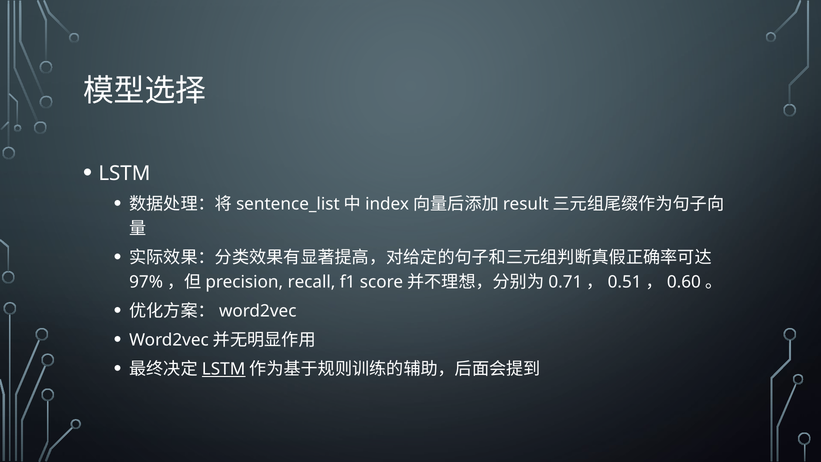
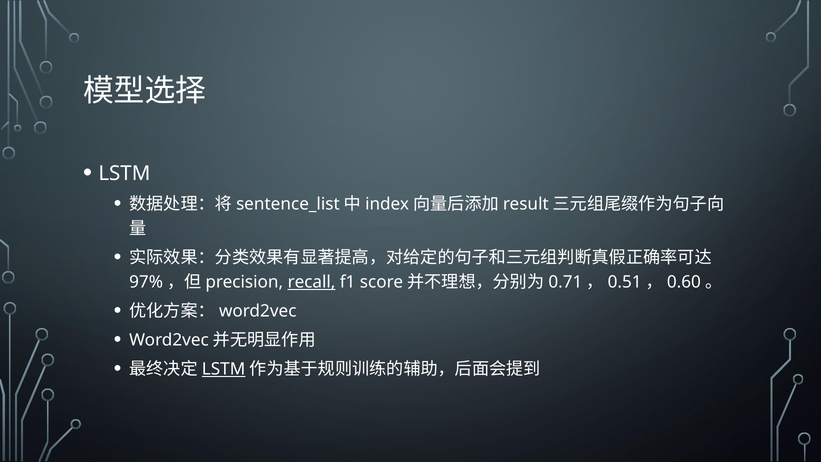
recall underline: none -> present (311, 282)
